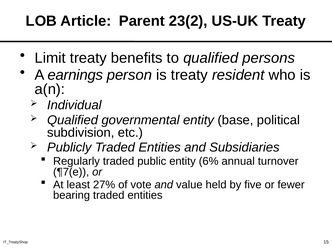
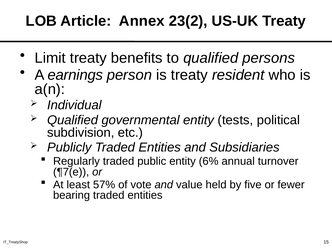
Parent: Parent -> Annex (142, 21)
base: base -> tests (235, 120)
27%: 27% -> 57% (104, 185)
